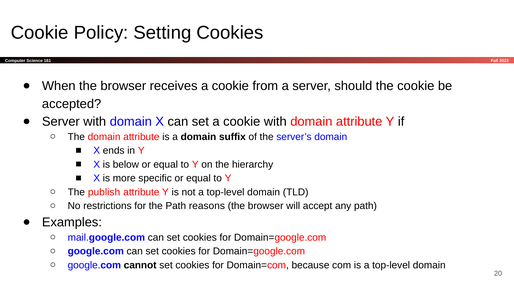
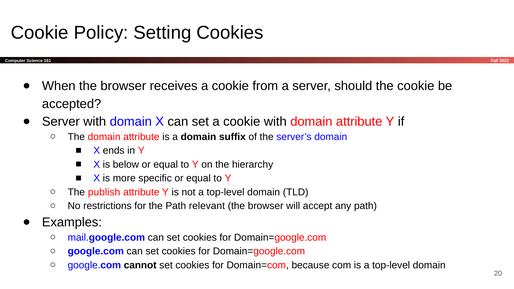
reasons: reasons -> relevant (207, 206)
